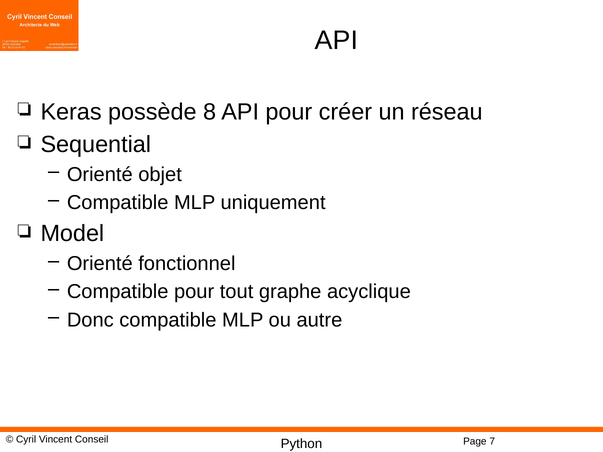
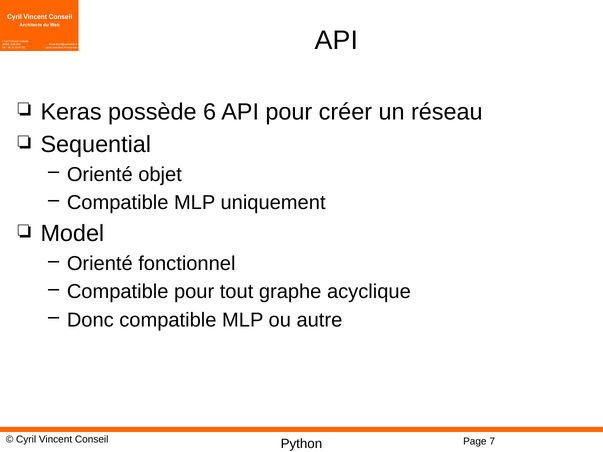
8: 8 -> 6 (210, 112)
